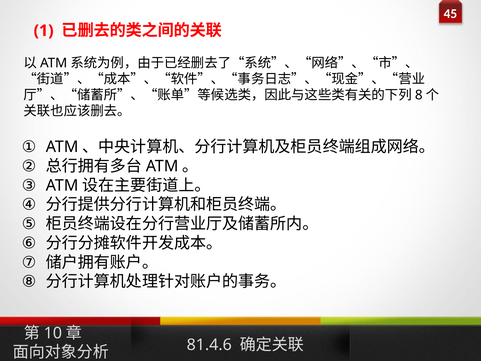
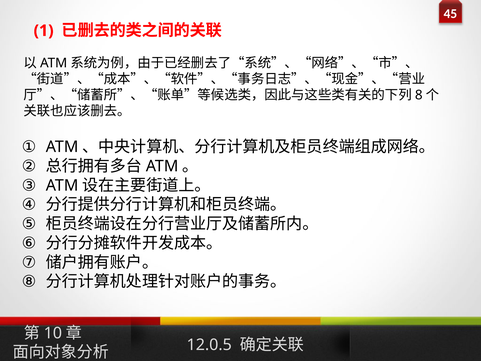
81.4.6: 81.4.6 -> 12.0.5 (209, 345)
